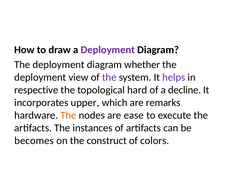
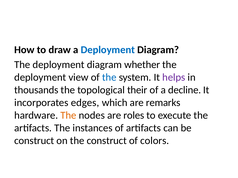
Deployment colour: purple -> blue (108, 50)
the colour: purple -> blue (109, 77)
respective: respective -> thousands (36, 90)
hard: hard -> their (137, 90)
upper: upper -> edges (85, 103)
ease: ease -> roles (134, 116)
becomes: becomes -> construct (34, 141)
